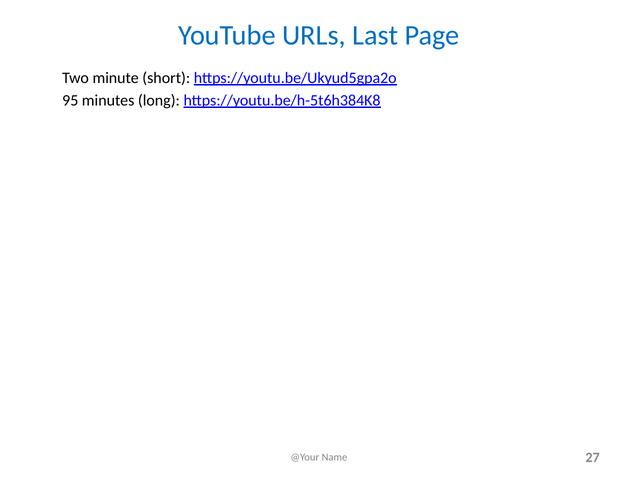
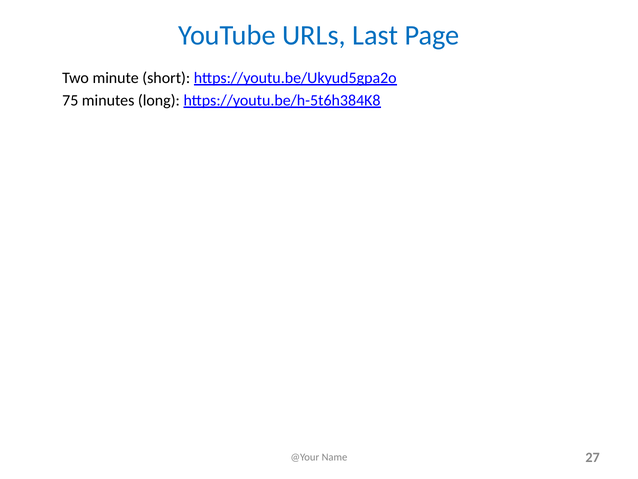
95: 95 -> 75 (70, 100)
